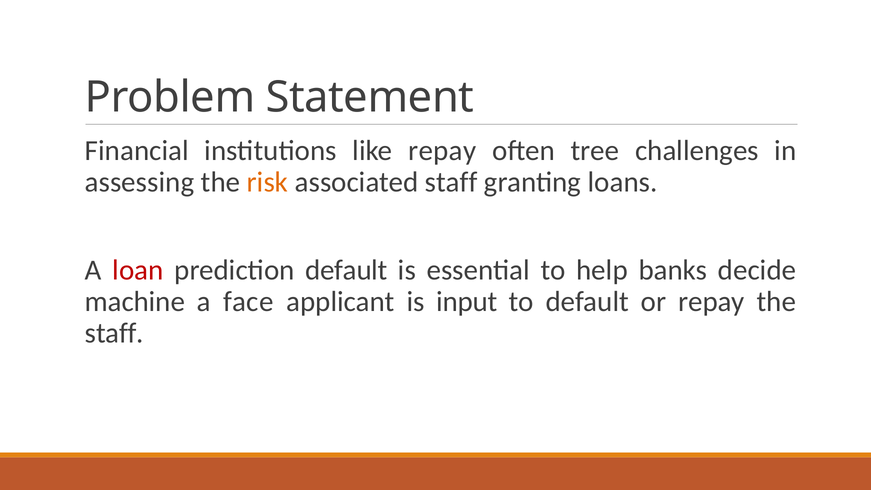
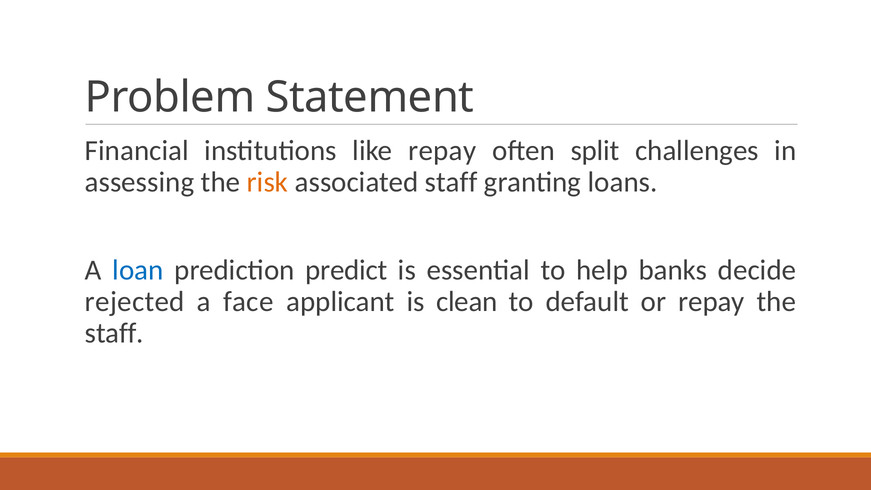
tree: tree -> split (595, 151)
loan colour: red -> blue (138, 270)
prediction default: default -> predict (346, 270)
machine: machine -> rejected (135, 302)
input: input -> clean (467, 302)
